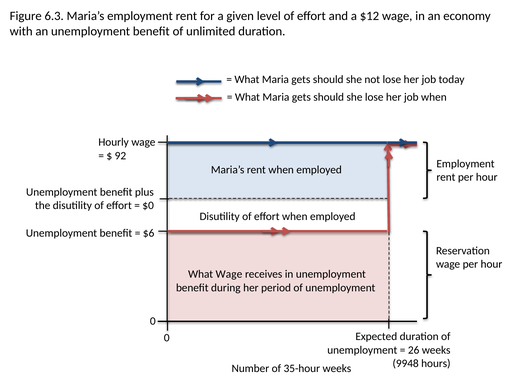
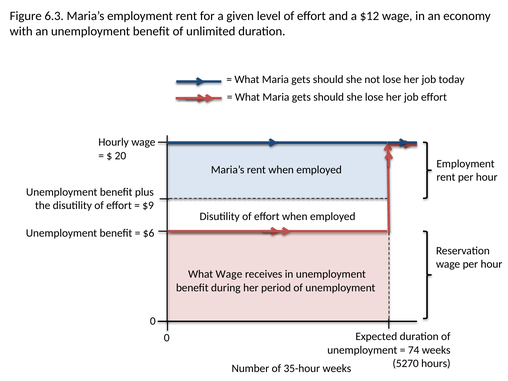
job when: when -> effort (434, 97)
92: 92 -> 20 (120, 156)
$0: $0 -> $9 (148, 206)
26: 26 -> 74 (414, 350)
9948: 9948 -> 5270 (406, 364)
